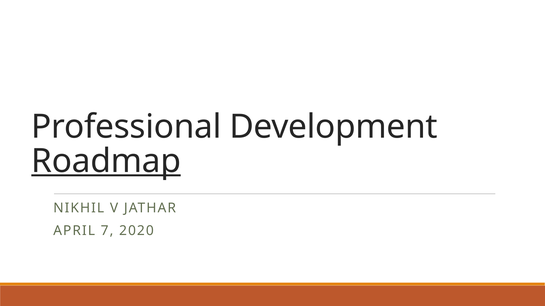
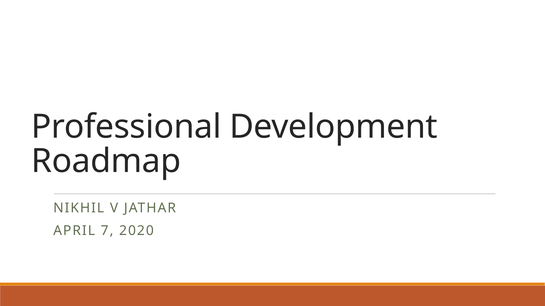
Roadmap underline: present -> none (106, 161)
